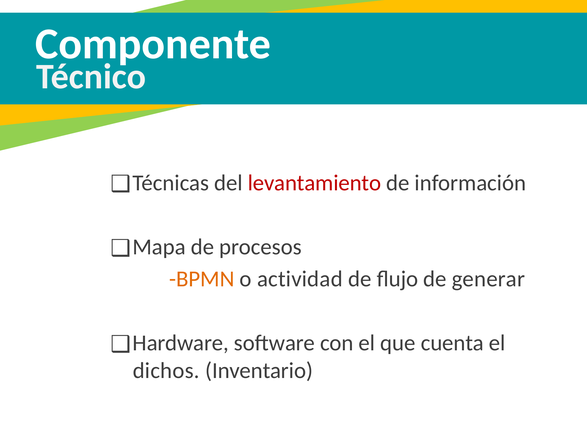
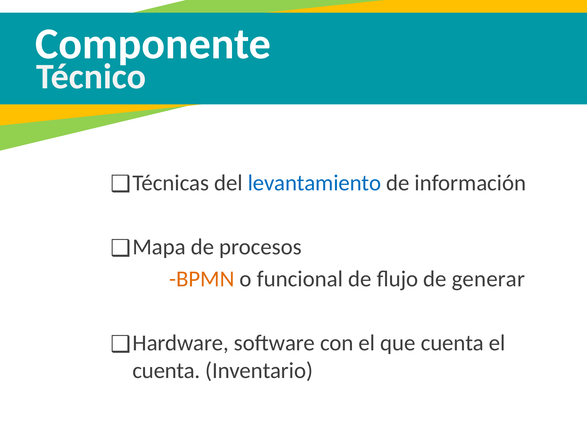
levantamiento colour: red -> blue (314, 183)
actividad: actividad -> funcional (300, 278)
dichos: dichos -> cuenta (166, 370)
